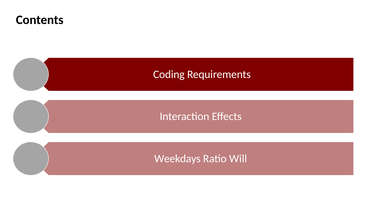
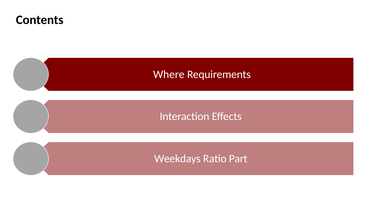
Coding: Coding -> Where (169, 74)
Will: Will -> Part (238, 158)
